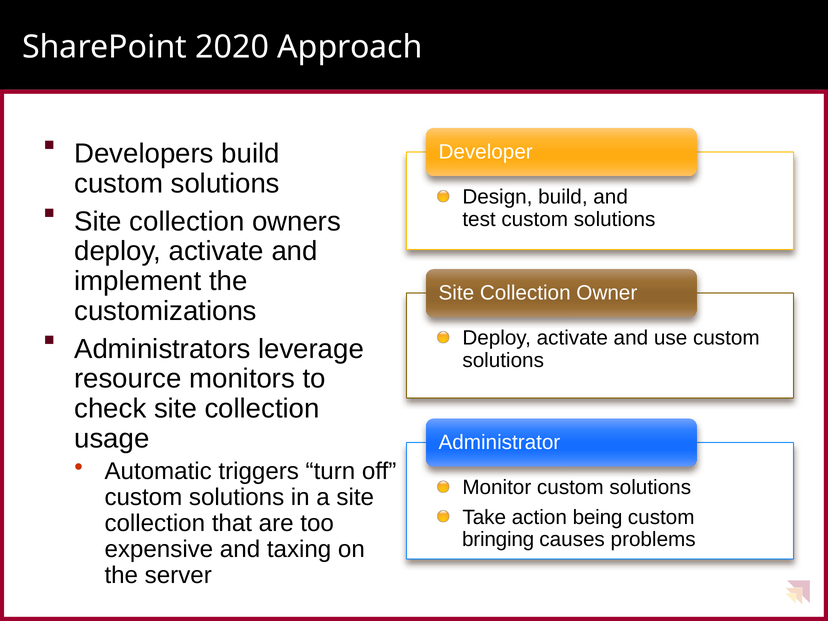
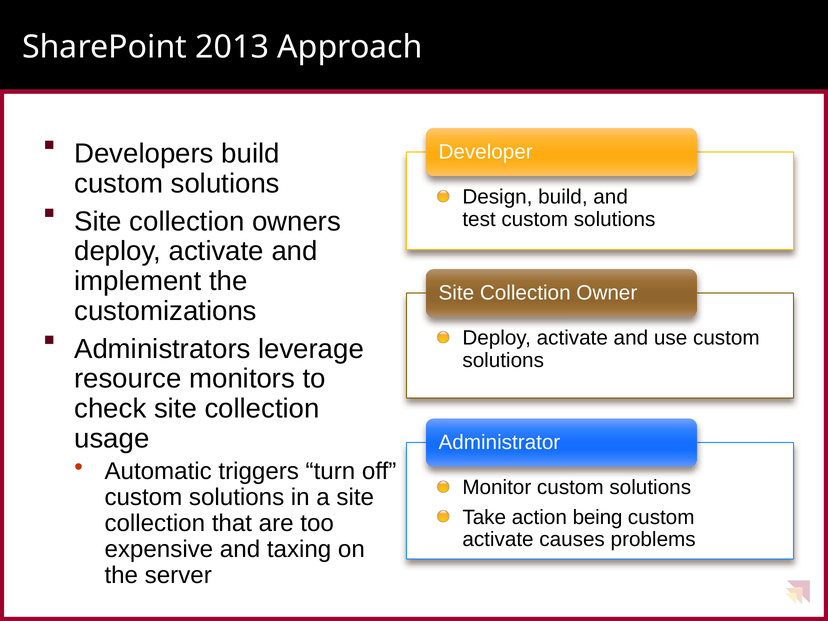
2020: 2020 -> 2013 (232, 47)
bringing: bringing -> activate (498, 540)
